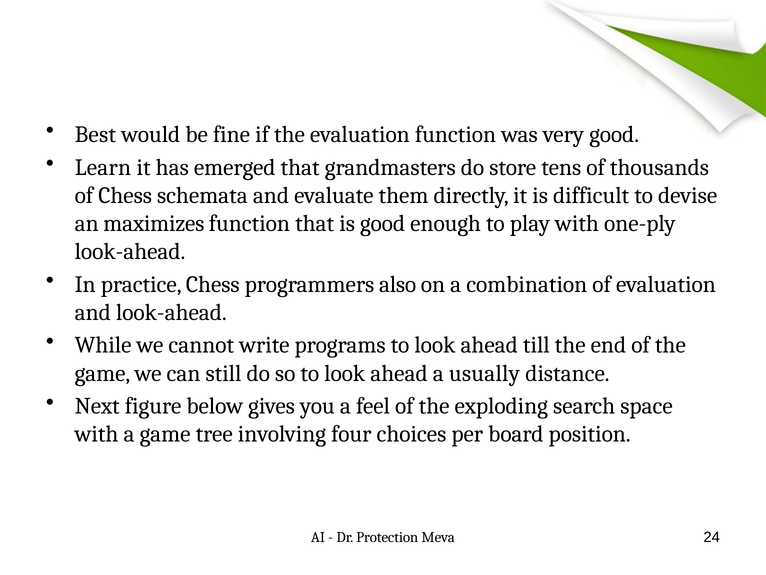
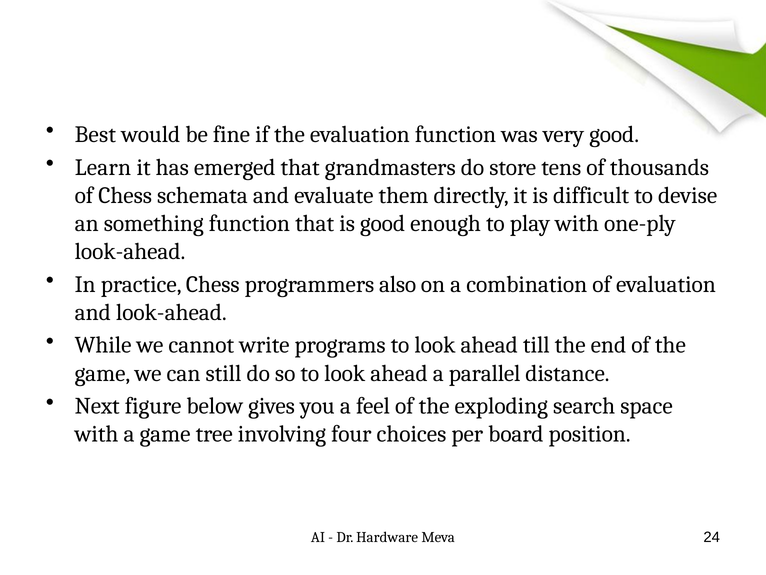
maximizes: maximizes -> something (154, 223)
usually: usually -> parallel (485, 373)
Protection: Protection -> Hardware (387, 537)
